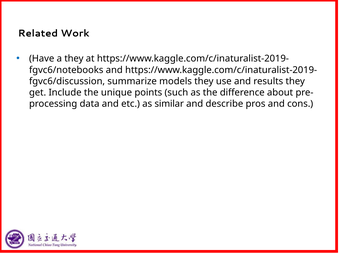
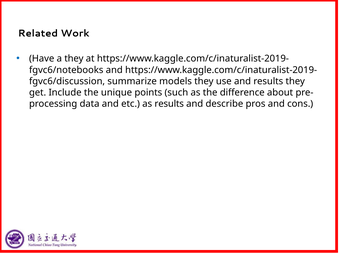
as similar: similar -> results (169, 104)
